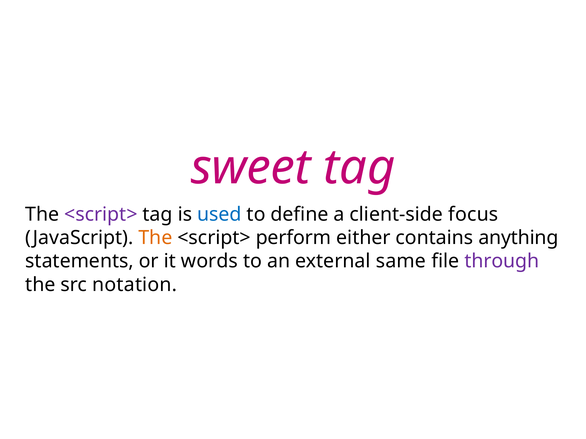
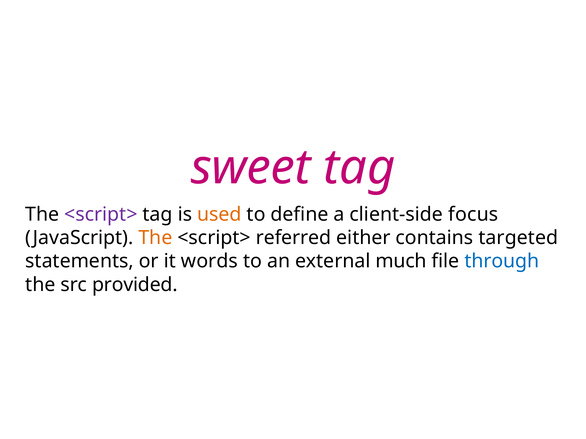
used colour: blue -> orange (219, 215)
perform: perform -> referred (293, 238)
anything: anything -> targeted (518, 238)
same: same -> much (401, 261)
through colour: purple -> blue (502, 261)
notation: notation -> provided (135, 285)
